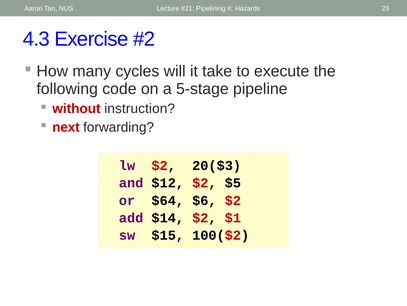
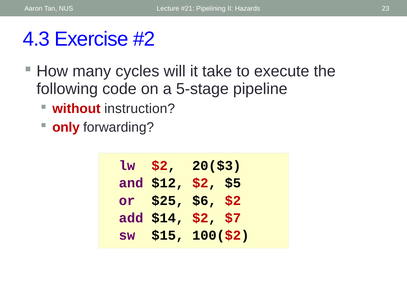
next: next -> only (66, 127)
$64: $64 -> $25 (168, 200)
$1: $1 -> $7 (233, 217)
